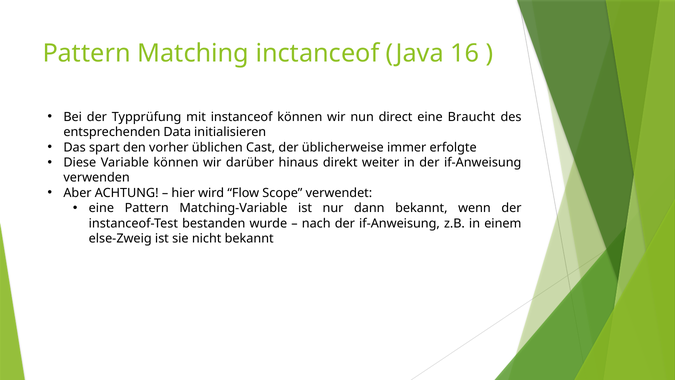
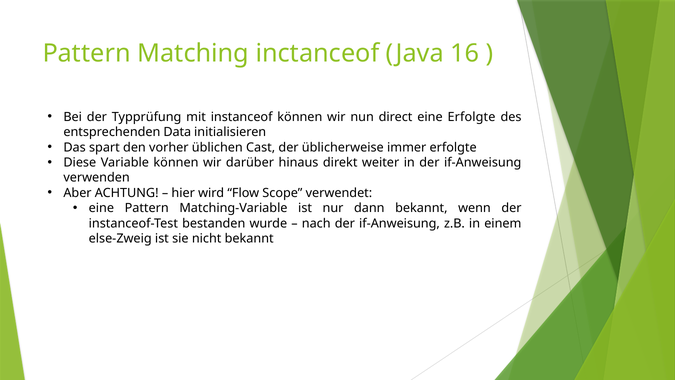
eine Braucht: Braucht -> Erfolgte (471, 117)
